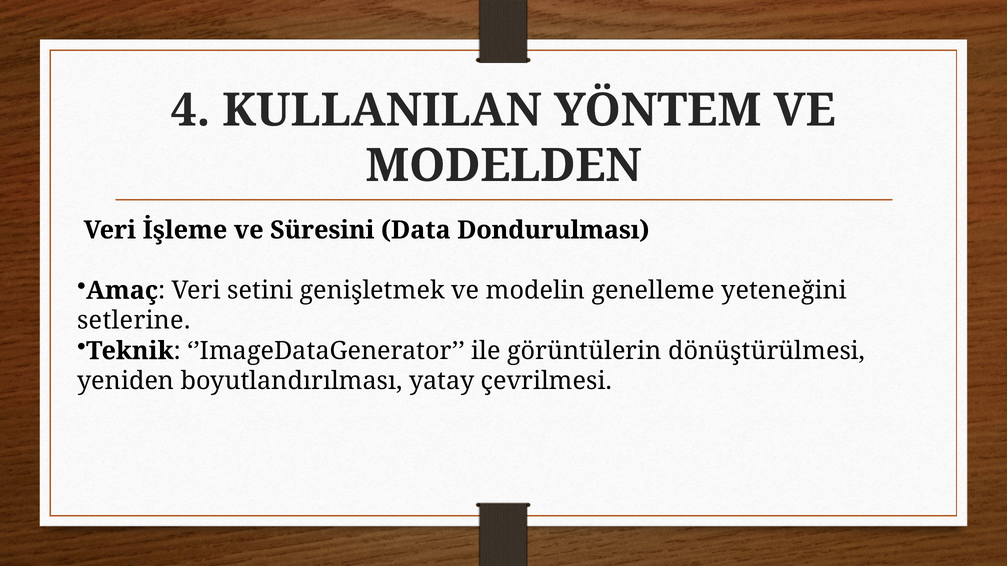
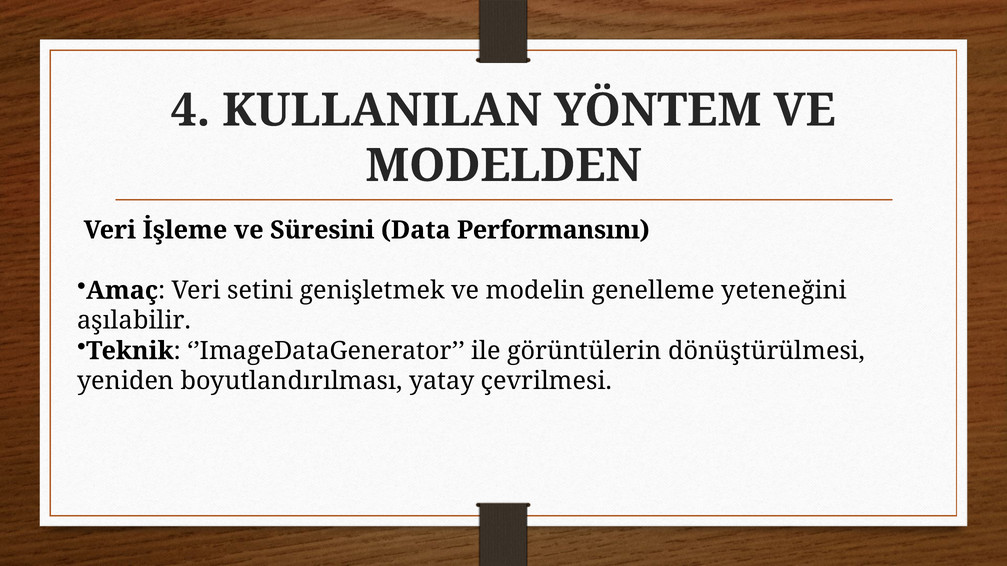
Dondurulması: Dondurulması -> Performansını (553, 230)
setlerine: setlerine -> aşılabilir (134, 321)
